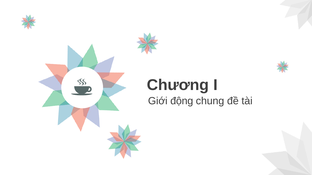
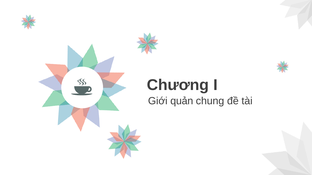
động: động -> quản (182, 101)
